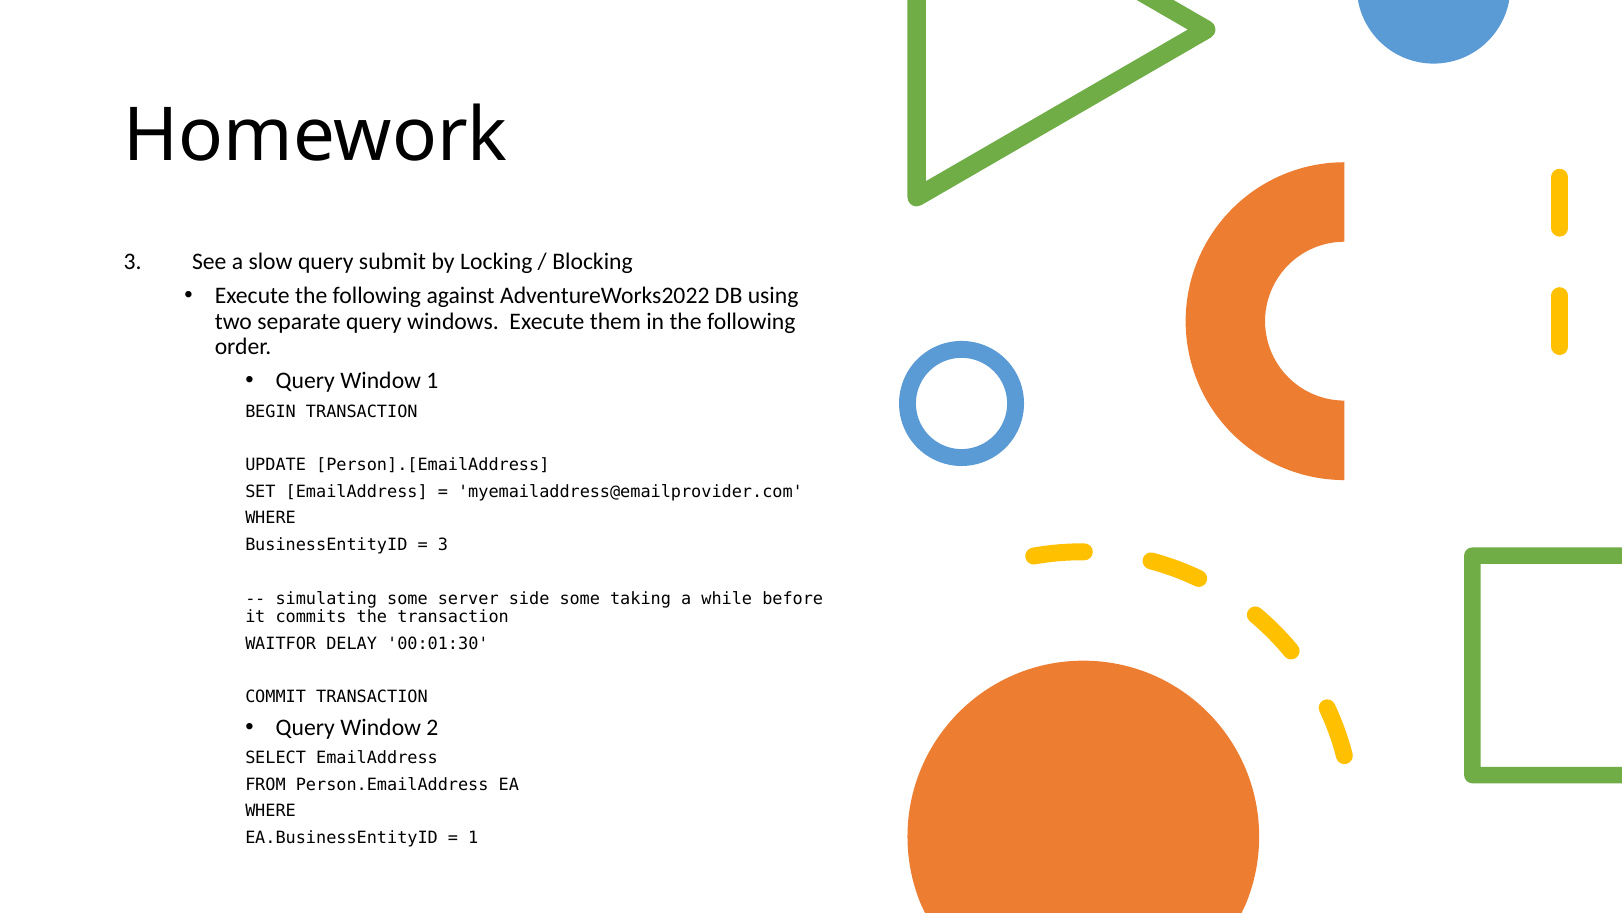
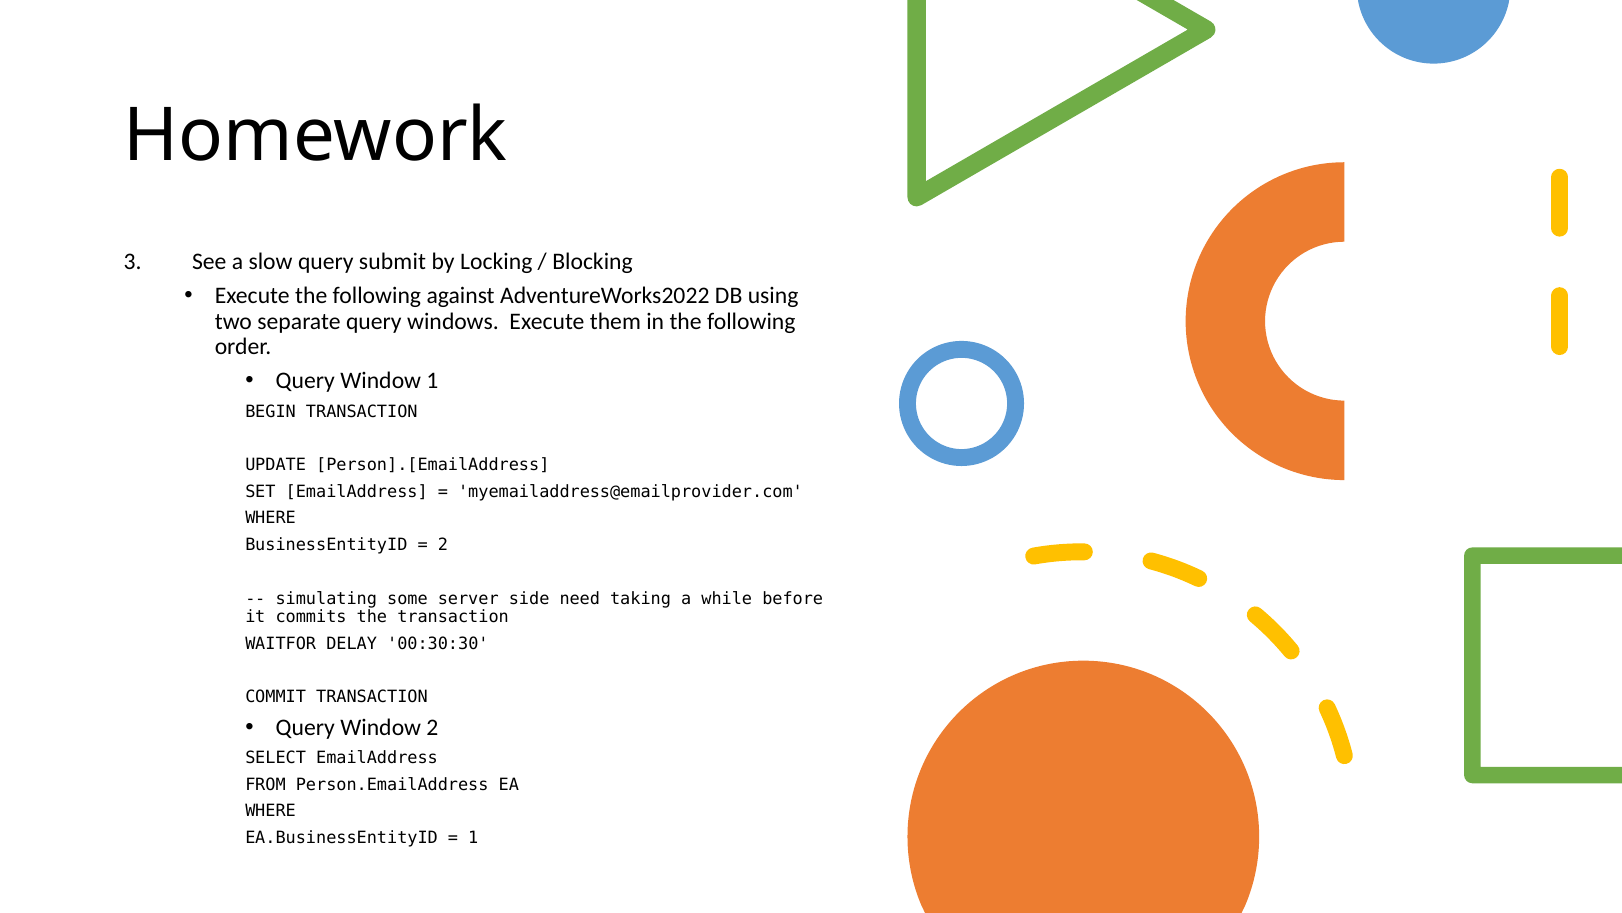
3: 3 -> 2 (443, 545)
side some: some -> need (580, 598)
00:01:30: 00:01:30 -> 00:30:30 (438, 643)
